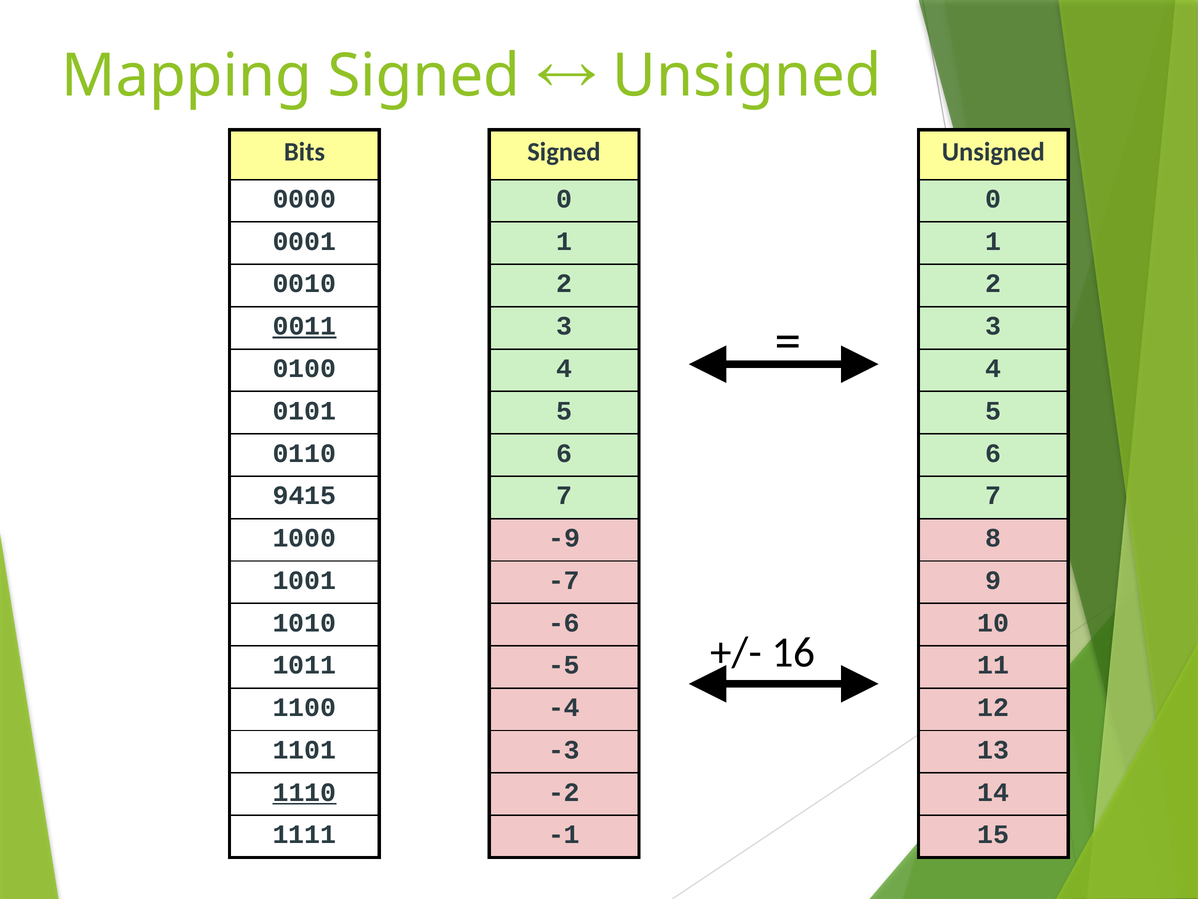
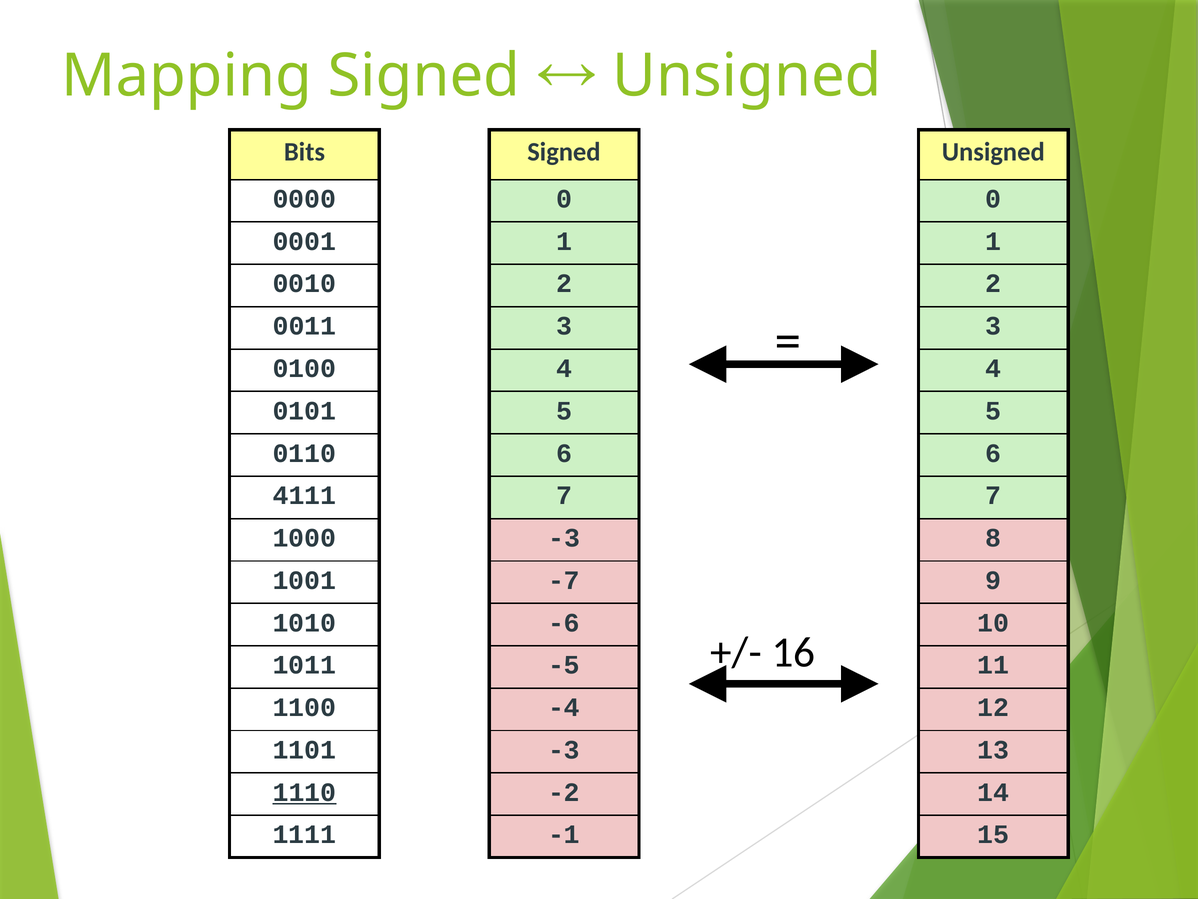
0011 underline: present -> none (305, 326)
9415: 9415 -> 4111 (305, 495)
-9: -9 -> -3 (564, 538)
